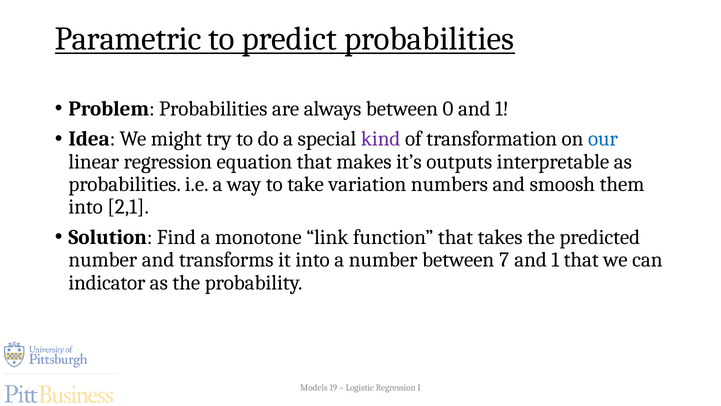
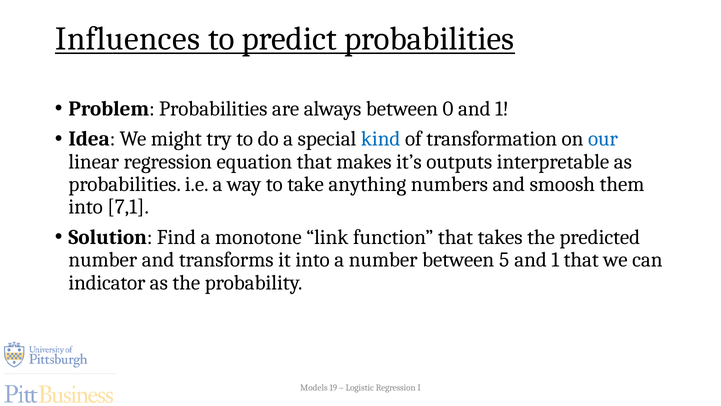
Parametric: Parametric -> Influences (128, 39)
kind colour: purple -> blue (381, 139)
variation: variation -> anything (367, 184)
2,1: 2,1 -> 7,1 (128, 207)
7: 7 -> 5 (504, 260)
